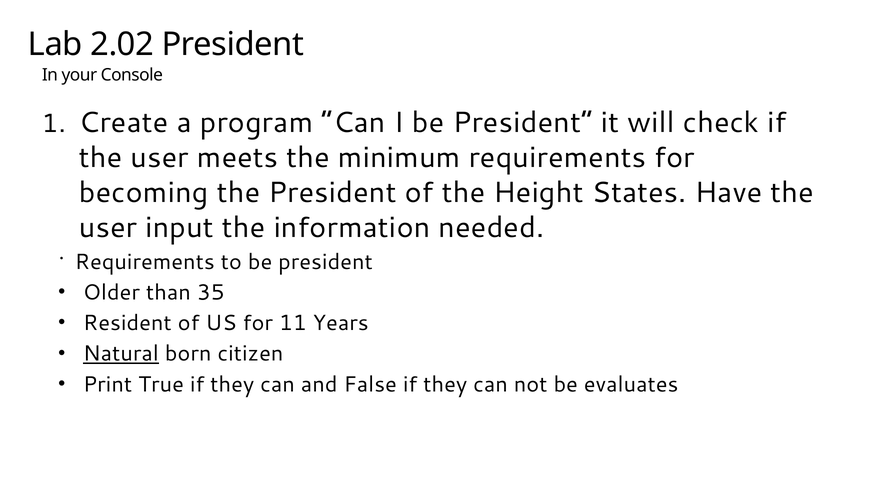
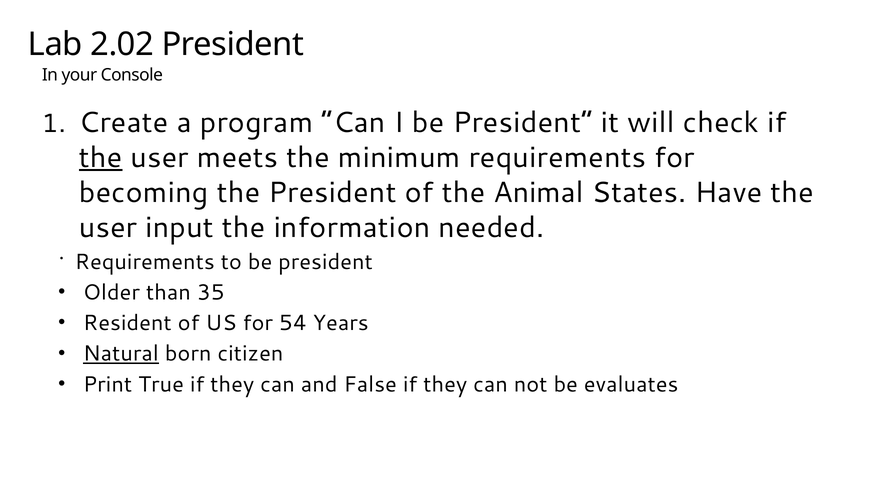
the underline: none -> present (101, 158)
Height: Height -> Animal (539, 193)
11: 11 -> 54 (293, 323)
